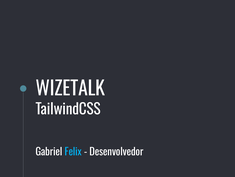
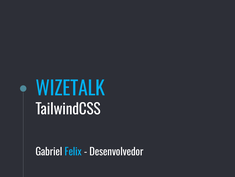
WIZETALK colour: white -> light blue (70, 89)
